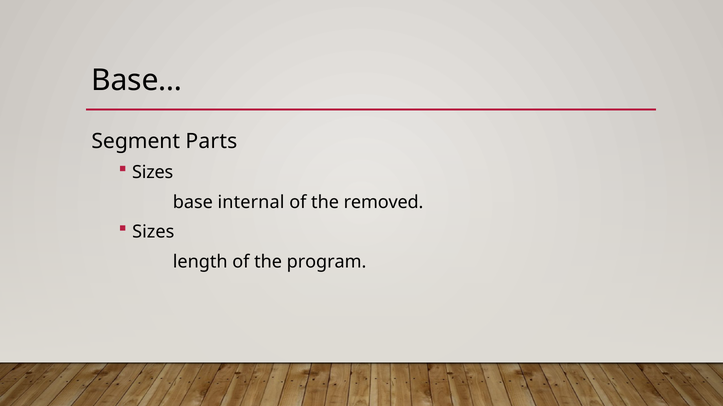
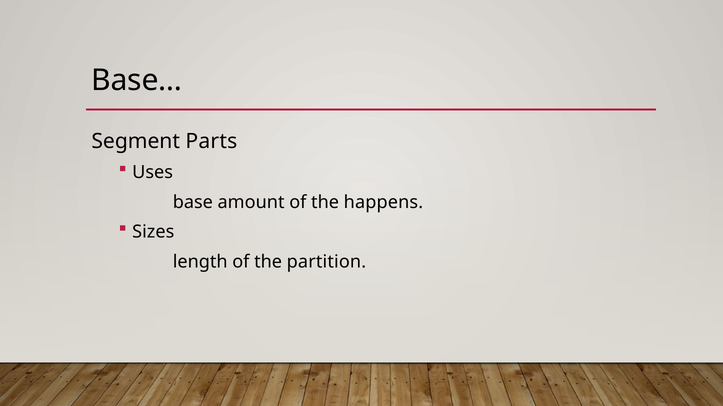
Sizes: Sizes -> Uses (153, 173)
internal: internal -> amount (251, 203)
removed: removed -> happens (383, 203)
program: program -> partition (326, 262)
